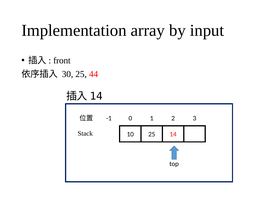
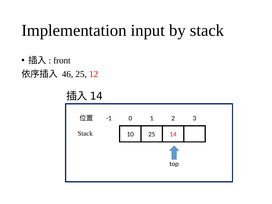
array: array -> input (148, 30)
by input: input -> stack (207, 30)
30: 30 -> 46 (68, 74)
44: 44 -> 12 (94, 74)
